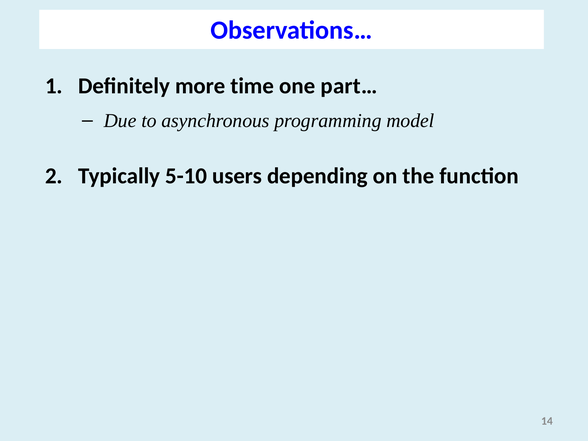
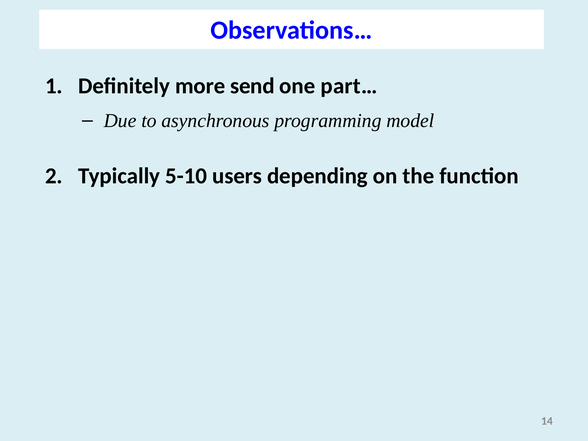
time: time -> send (252, 86)
